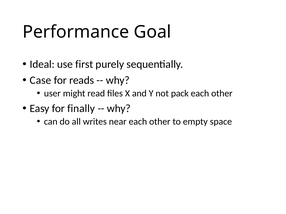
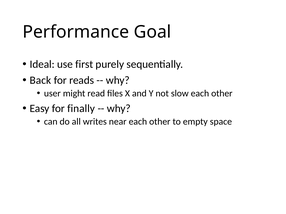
Case: Case -> Back (40, 80)
pack: pack -> slow (180, 94)
